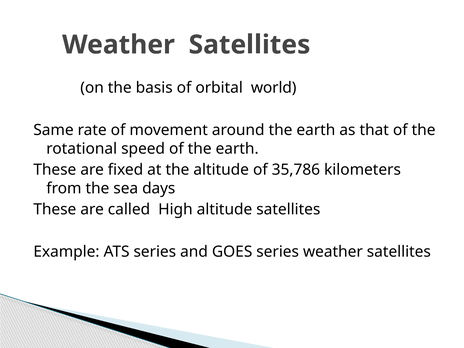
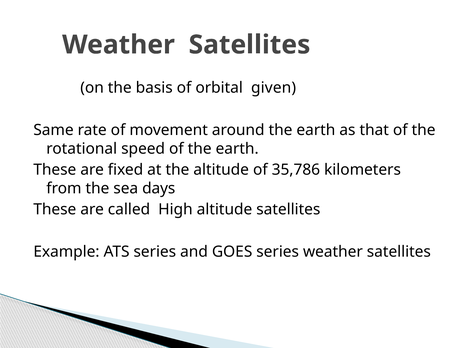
world: world -> given (274, 88)
